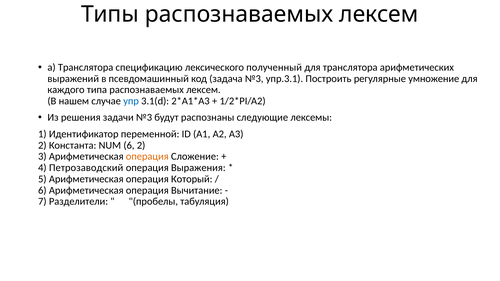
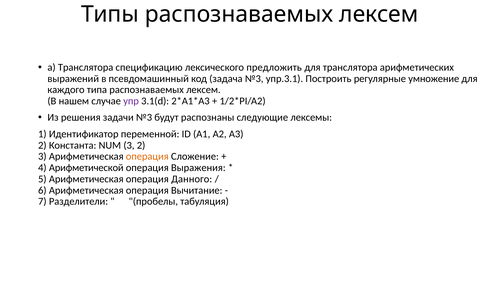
полученный: полученный -> предложить (274, 67)
упр colour: blue -> purple (131, 101)
NUM 6: 6 -> 3 (129, 145)
Петрозаводский: Петрозаводский -> Арифметической (86, 168)
Который: Который -> Данного (192, 179)
